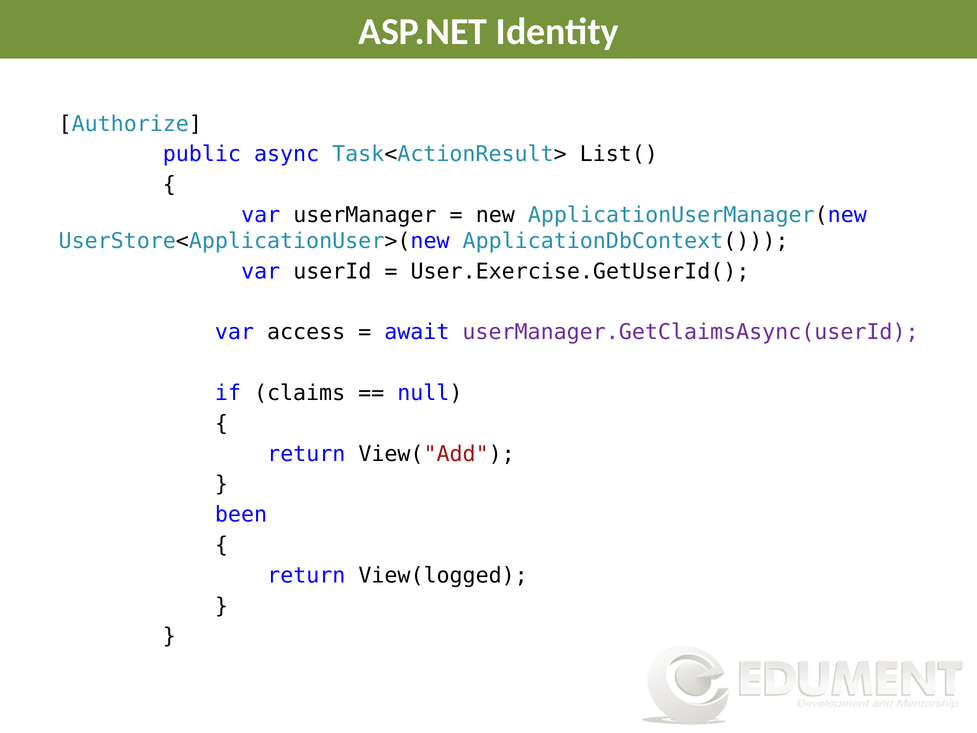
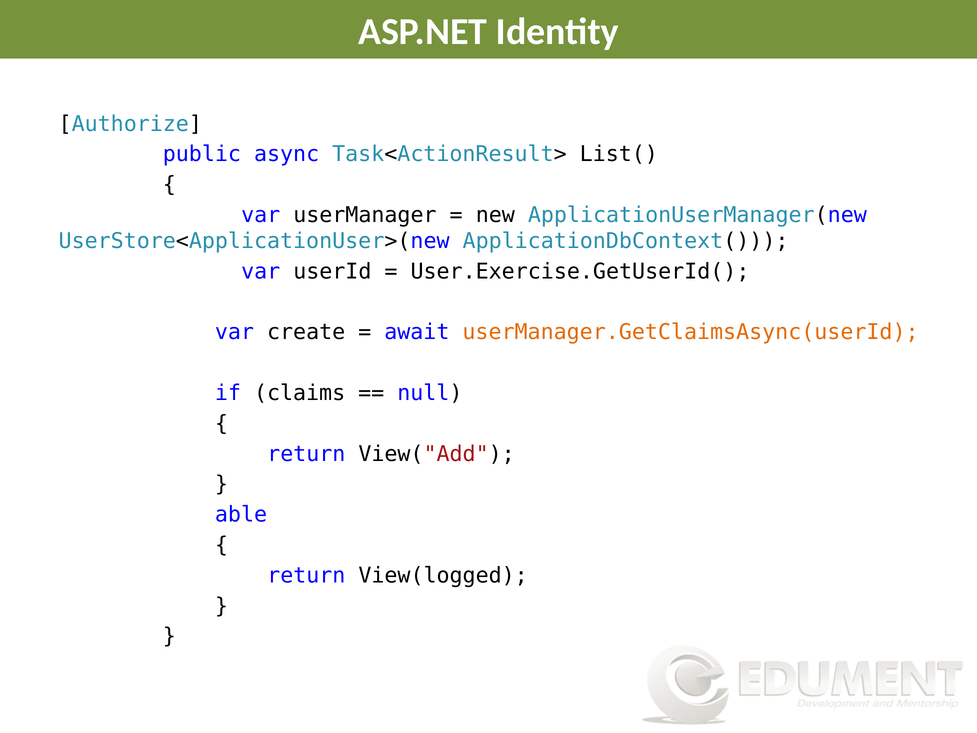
access: access -> create (306, 332)
userManager.GetClaimsAsync(userId colour: purple -> orange (691, 332)
been: been -> able (241, 514)
